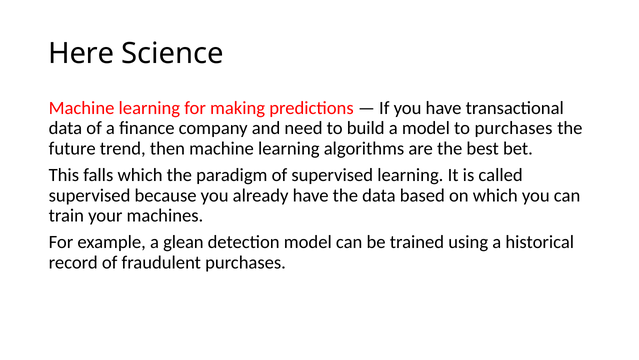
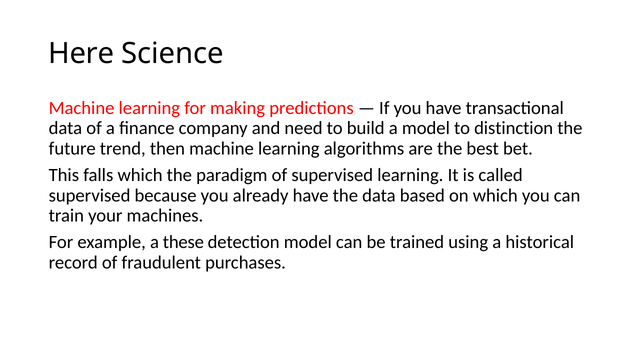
to purchases: purchases -> distinction (514, 128)
glean: glean -> these (183, 242)
